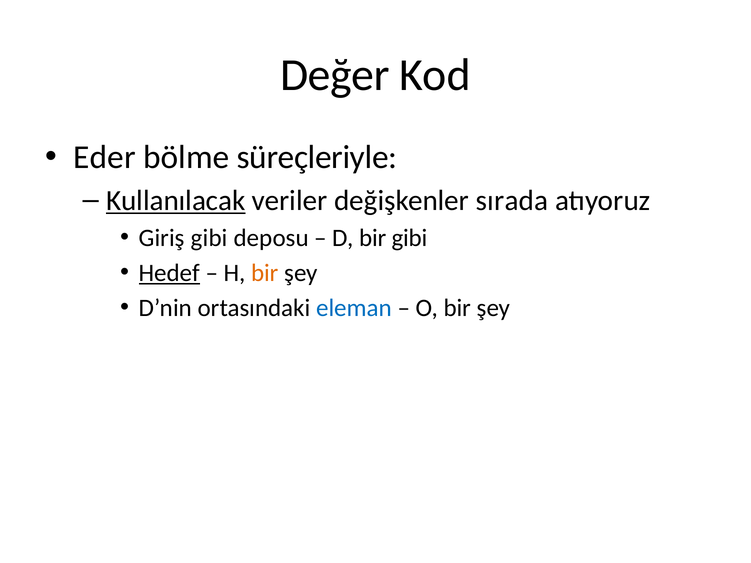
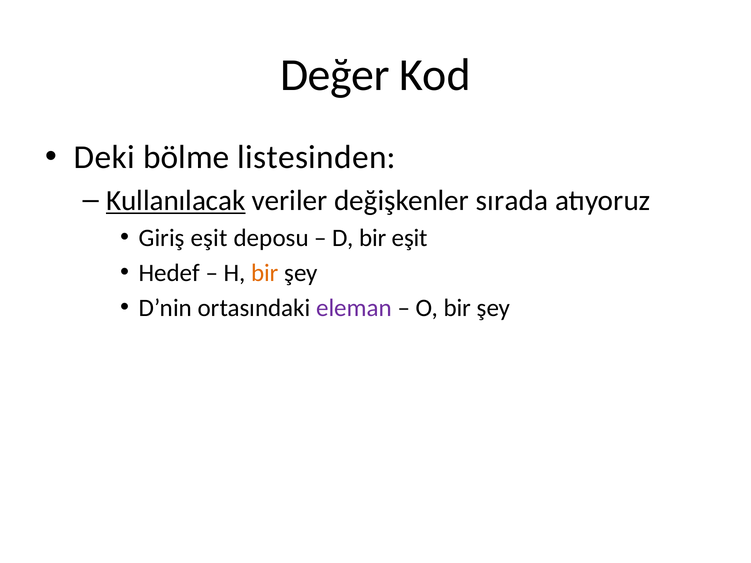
Eder: Eder -> Deki (104, 158)
süreçleriyle: süreçleriyle -> listesinden (317, 158)
Giriş gibi: gibi -> eşit (209, 238)
bir gibi: gibi -> eşit (410, 238)
Hedef underline: present -> none (169, 273)
eleman colour: blue -> purple (354, 308)
